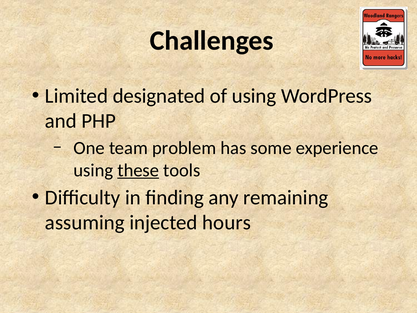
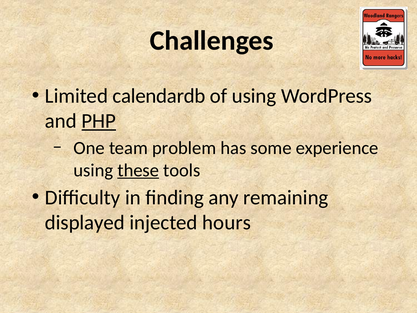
designated: designated -> calendardb (159, 96)
PHP underline: none -> present (99, 121)
assuming: assuming -> displayed (85, 222)
